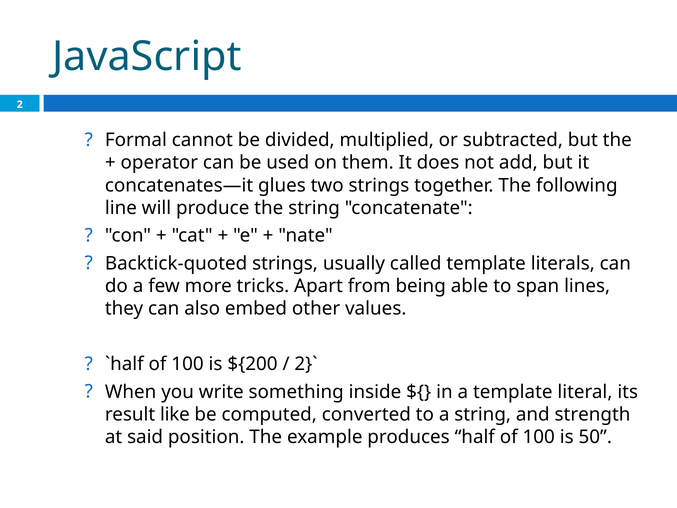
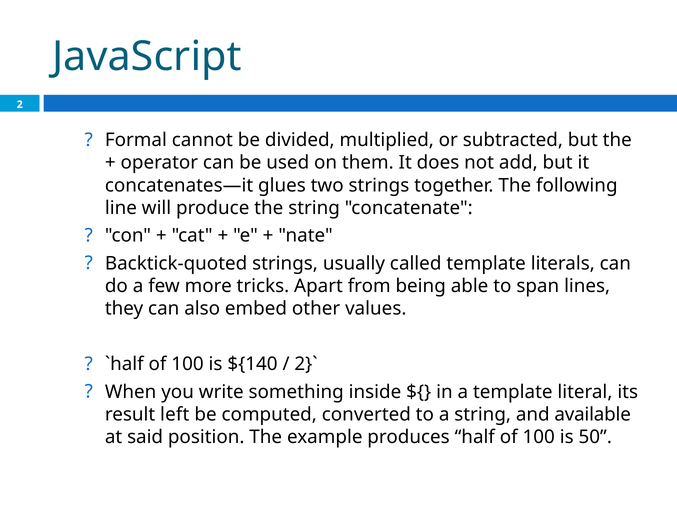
${200: ${200 -> ${140 (253, 364)
like: like -> left (175, 414)
strength: strength -> available (593, 414)
